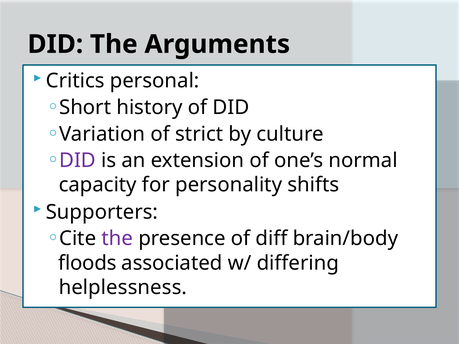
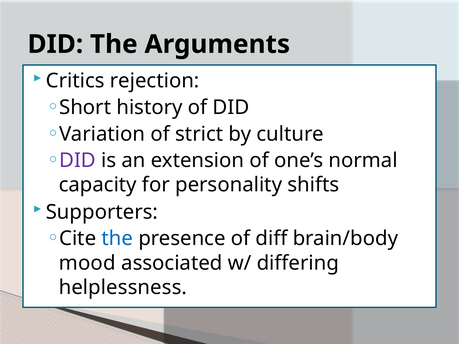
personal: personal -> rejection (155, 81)
the colour: purple -> blue (117, 239)
floods: floods -> mood (87, 263)
